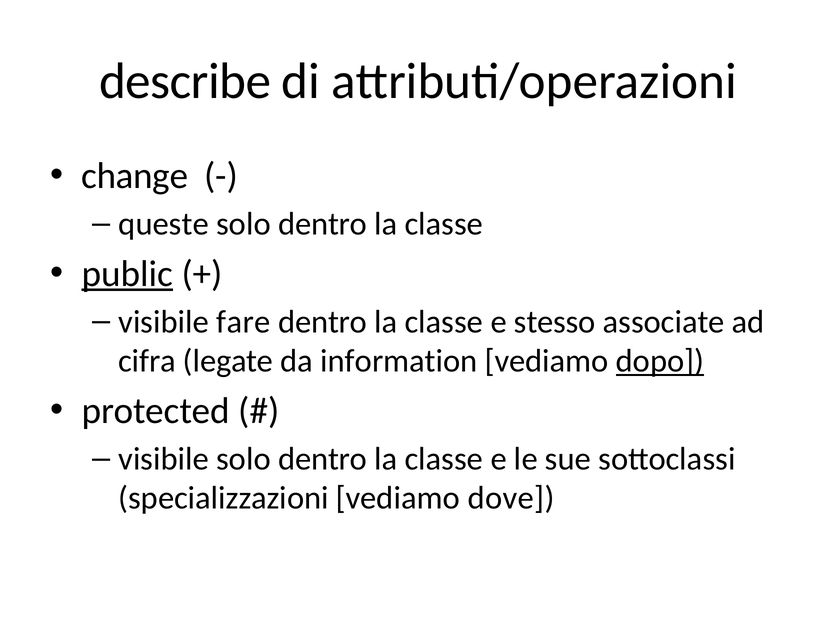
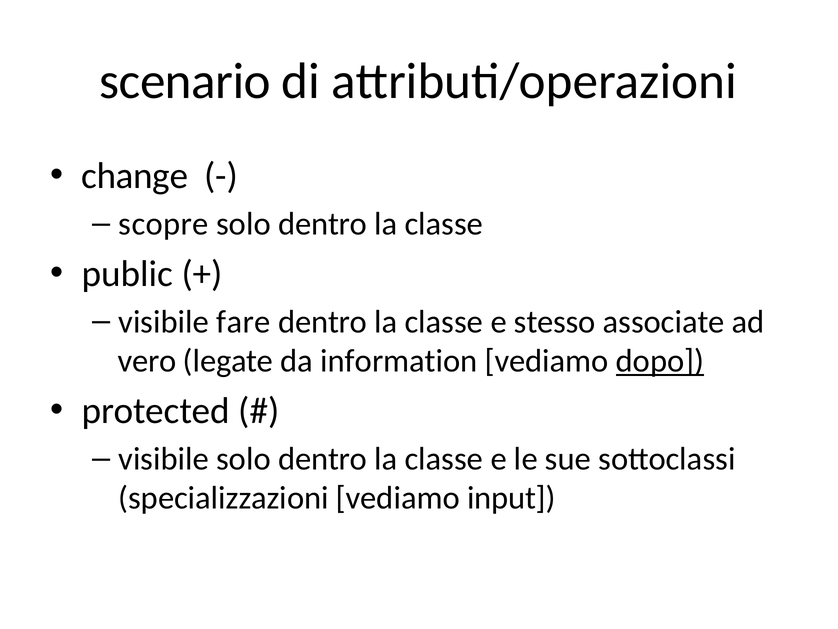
describe: describe -> scenario (185, 81)
queste: queste -> scopre (163, 224)
public underline: present -> none (127, 274)
cifra: cifra -> vero (147, 361)
dove: dove -> input (511, 498)
